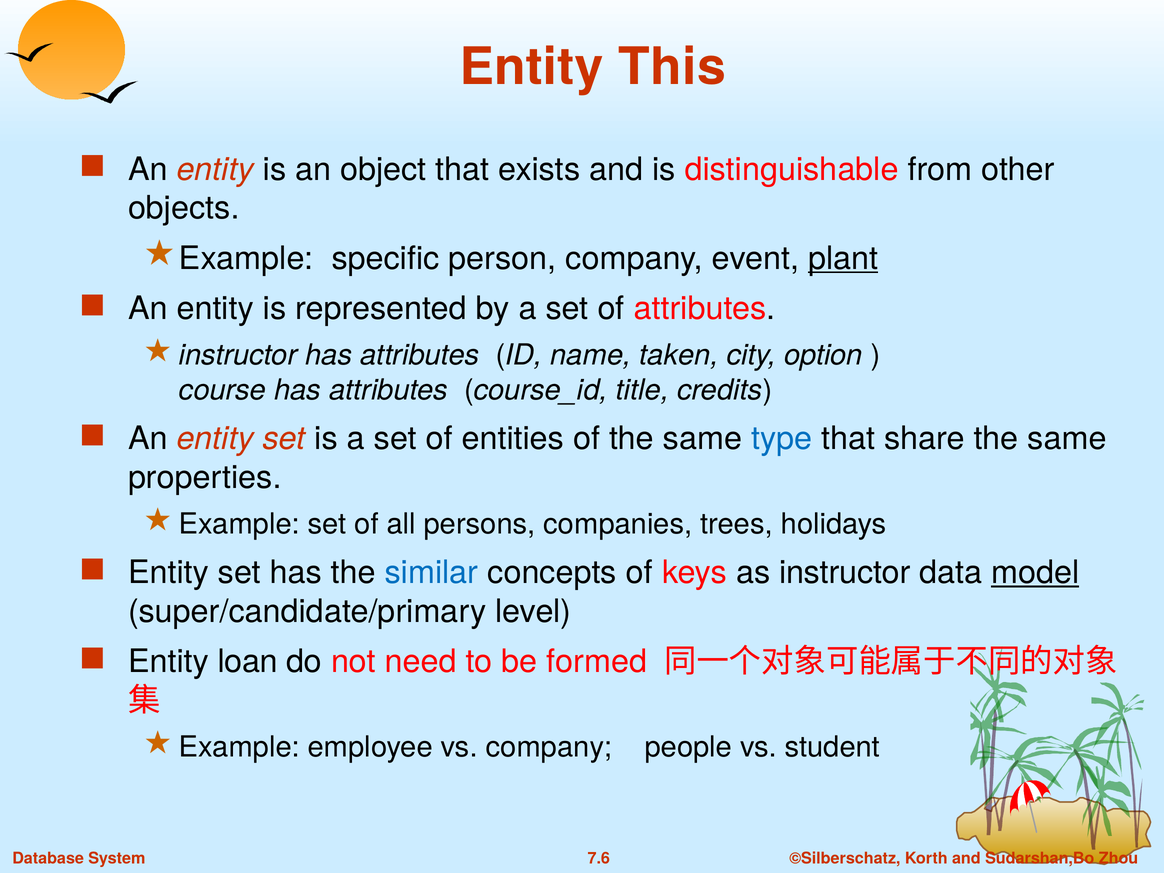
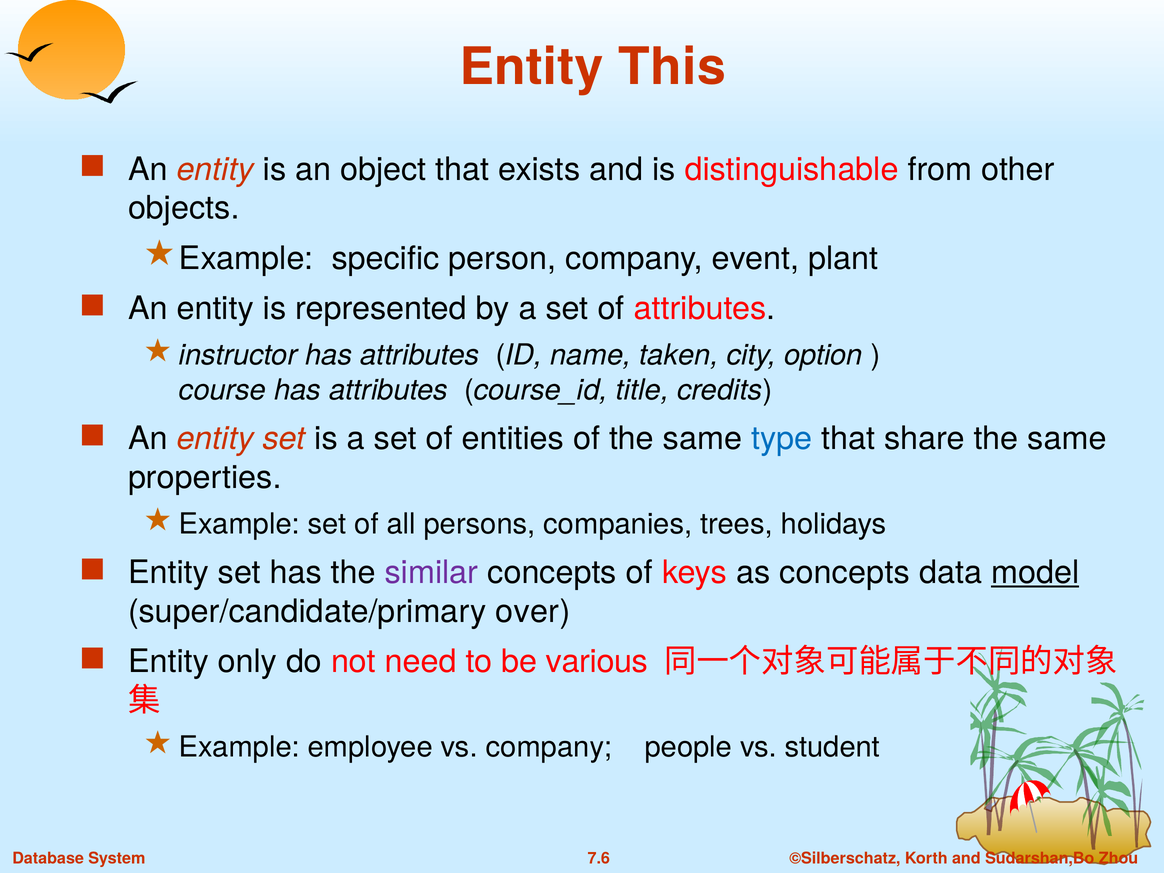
plant underline: present -> none (843, 258)
similar colour: blue -> purple (431, 573)
as instructor: instructor -> concepts (845, 573)
level: level -> over (533, 611)
loan: loan -> only (248, 662)
formed: formed -> various (597, 662)
